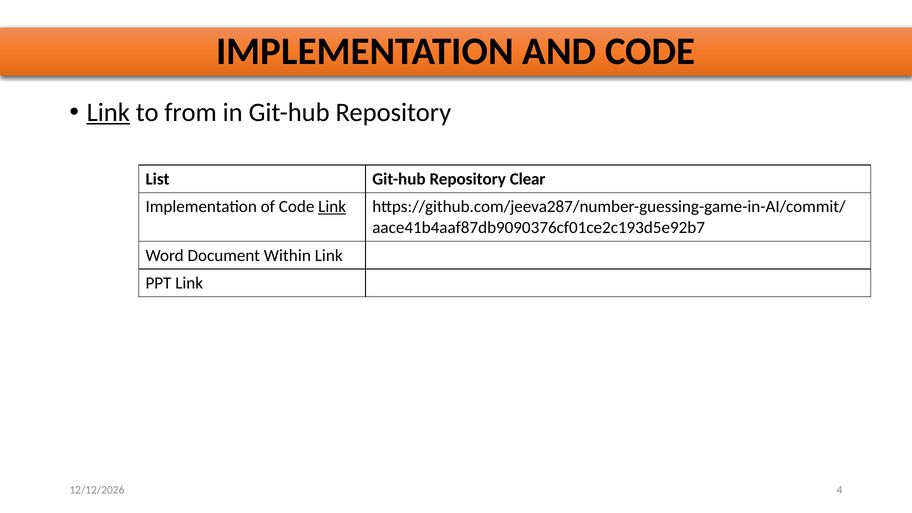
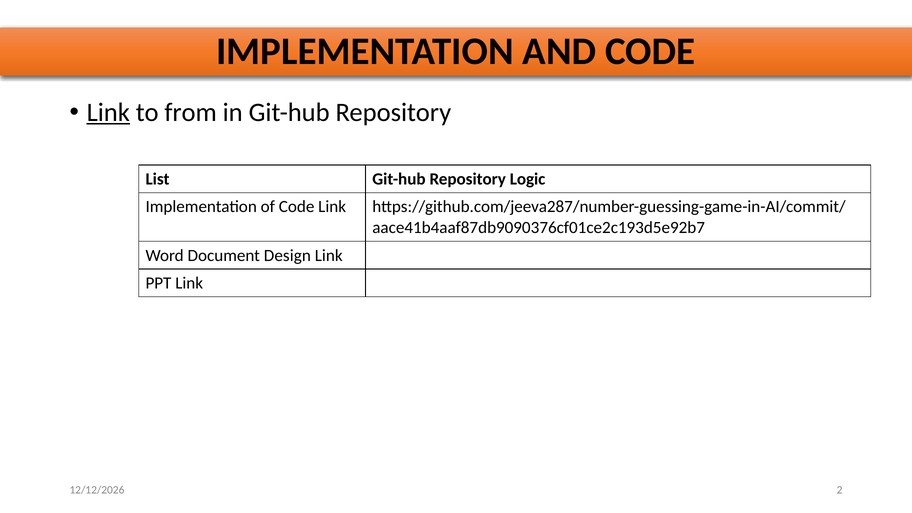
Clear: Clear -> Logic (528, 179)
Link underline: present -> none (332, 207)
Within: Within -> Design (287, 255)
4: 4 -> 2 (840, 490)
